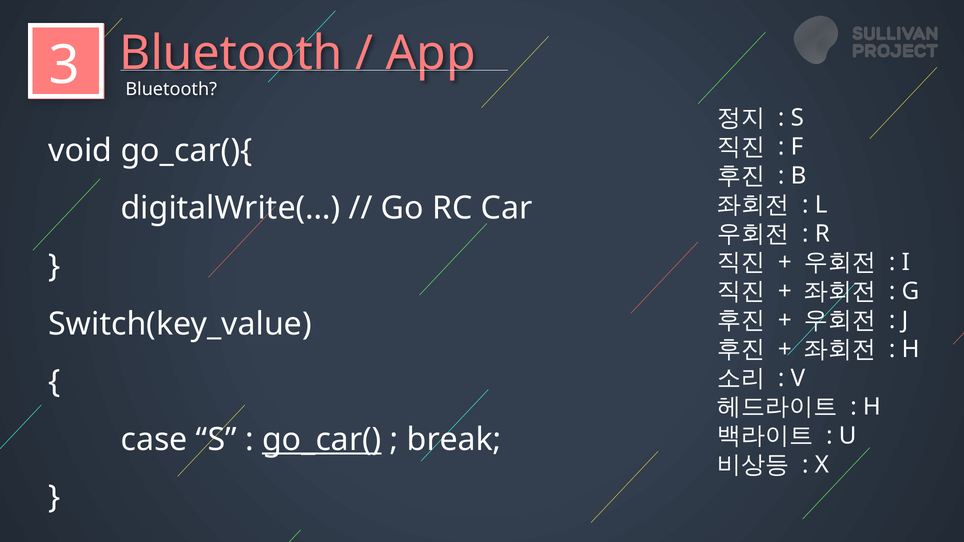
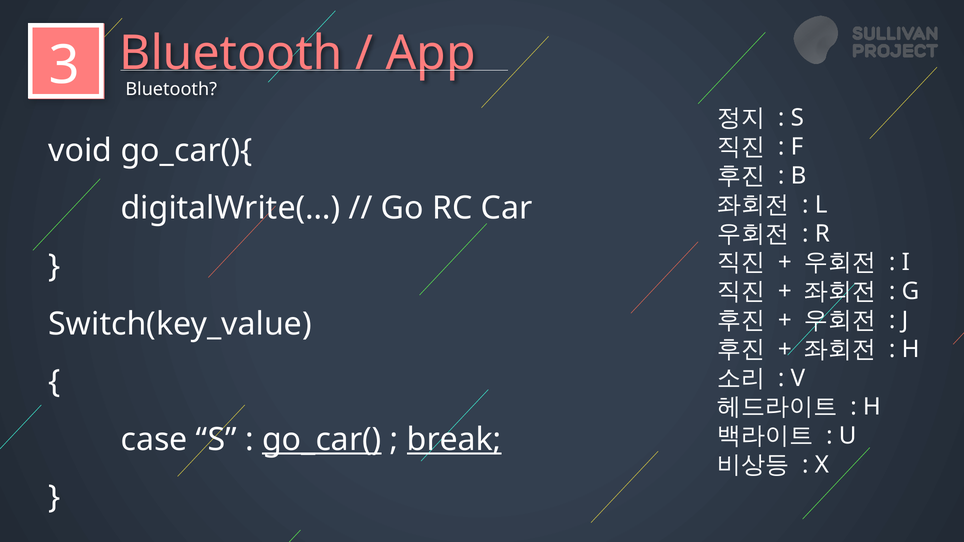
break underline: none -> present (454, 440)
